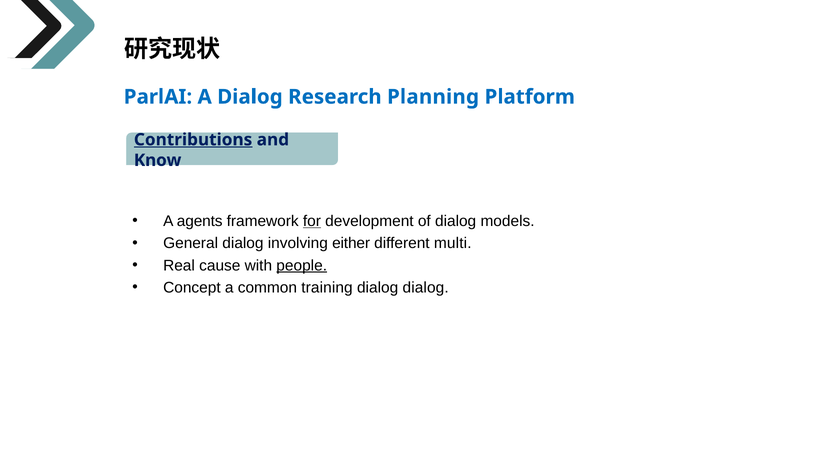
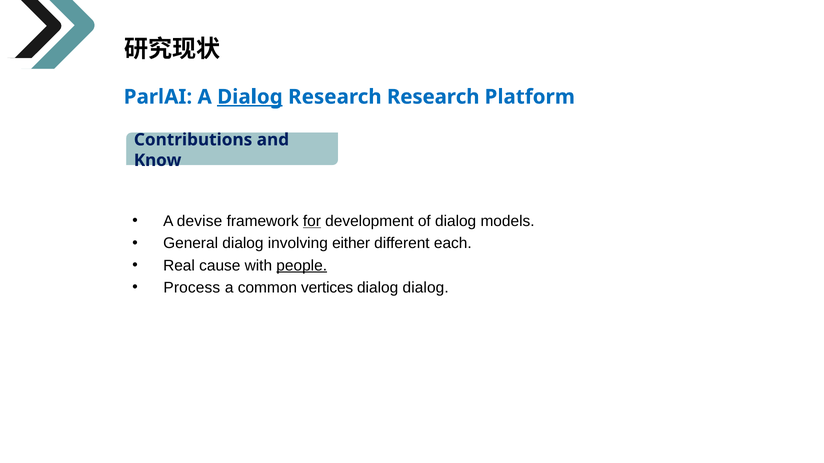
Dialog underline: none -> present (250, 97)
Research Planning: Planning -> Research (433, 97)
Contributions underline: present -> none (193, 140)
agents: agents -> devise (200, 221)
multi: multi -> each (453, 244)
Concept: Concept -> Process (192, 288)
training: training -> vertices (327, 288)
